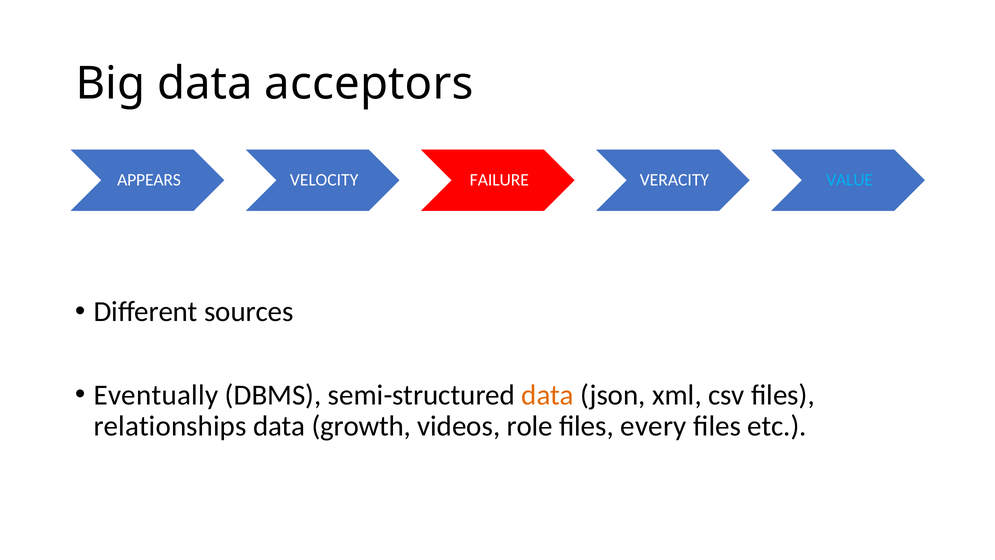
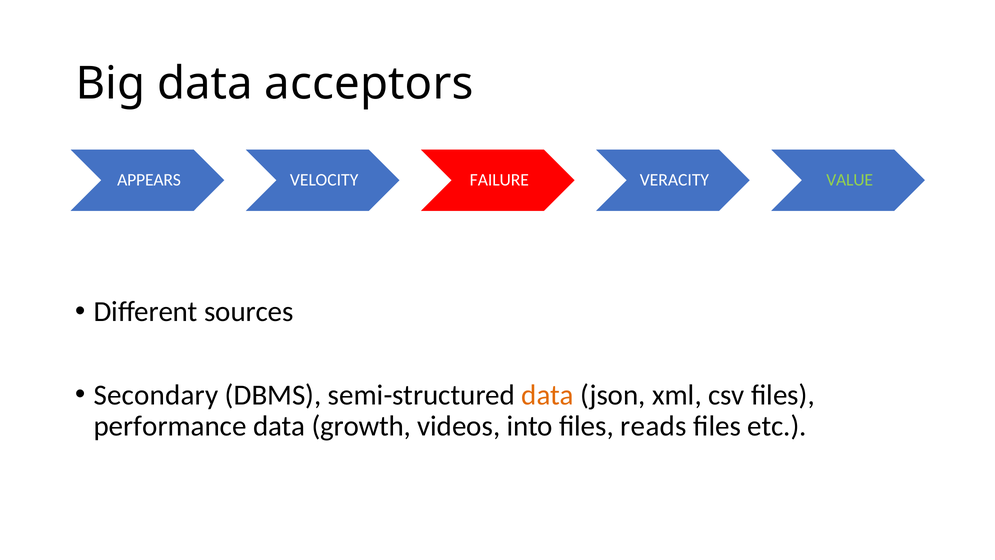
VALUE colour: light blue -> light green (850, 180)
Eventually: Eventually -> Secondary (156, 395)
relationships: relationships -> performance (170, 426)
role: role -> into (530, 426)
every: every -> reads (653, 426)
